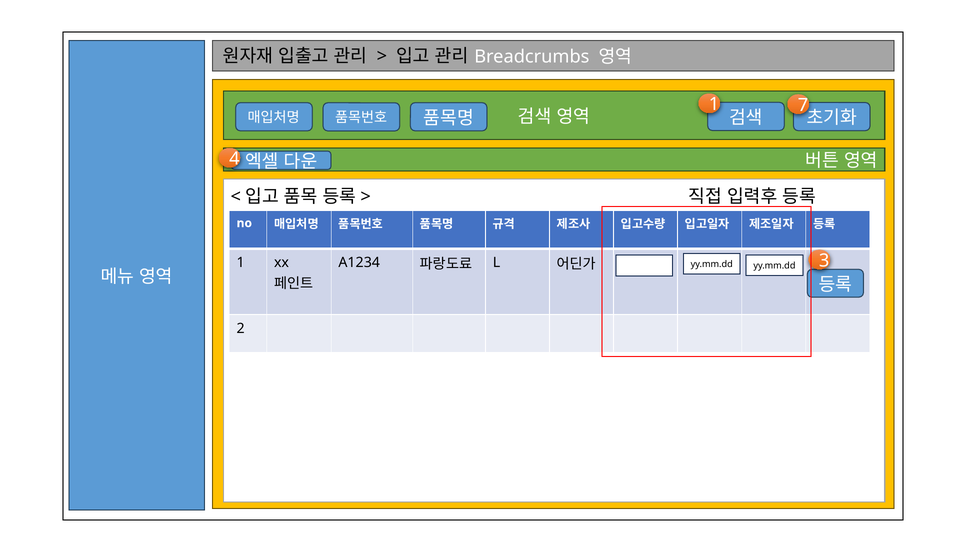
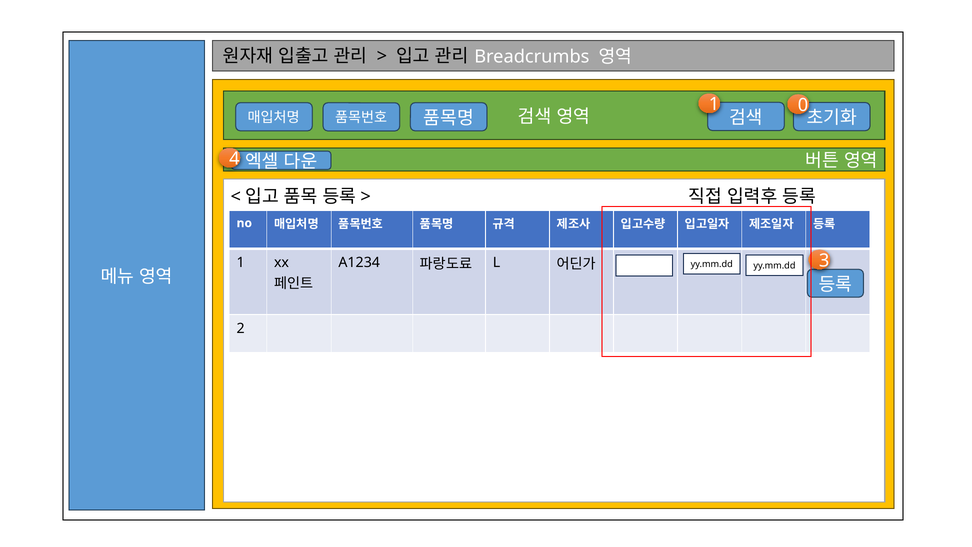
7: 7 -> 0 (803, 105)
